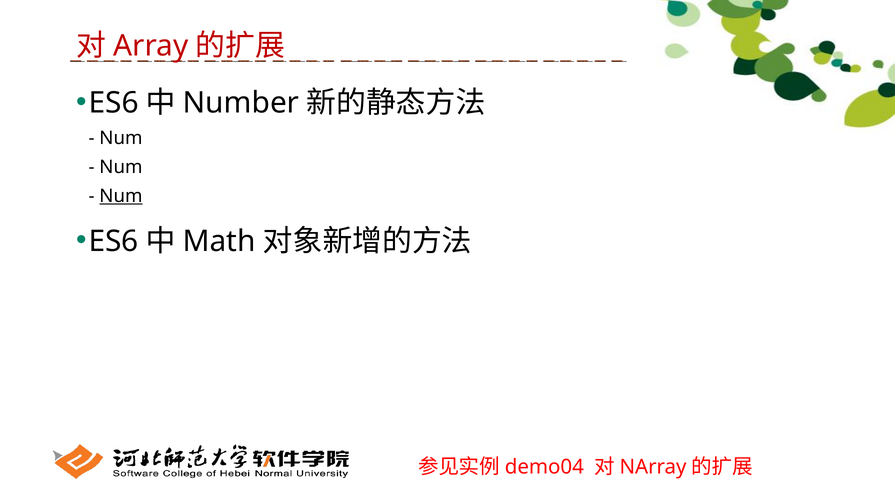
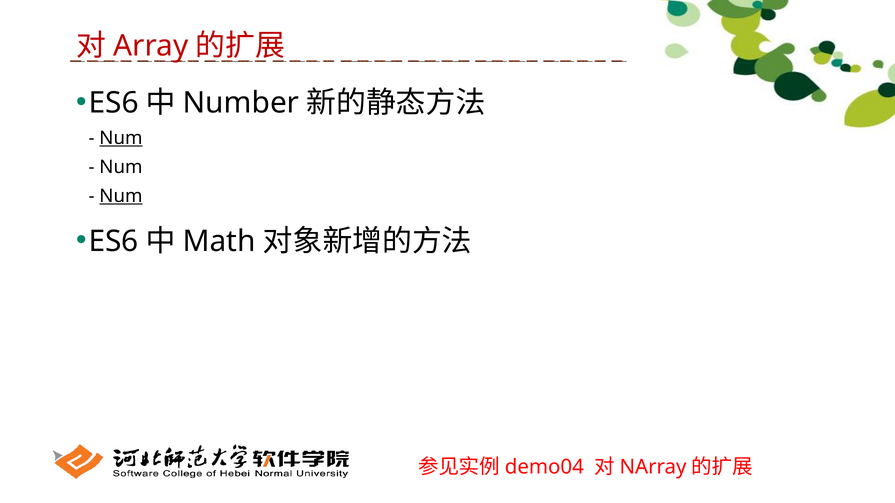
Num underline: none -> present (121, 138)
